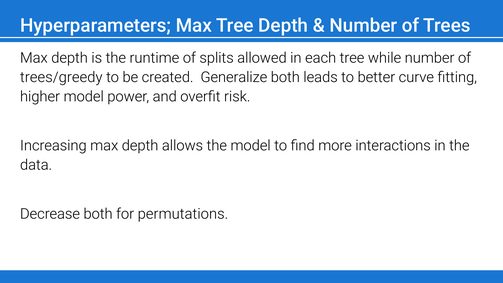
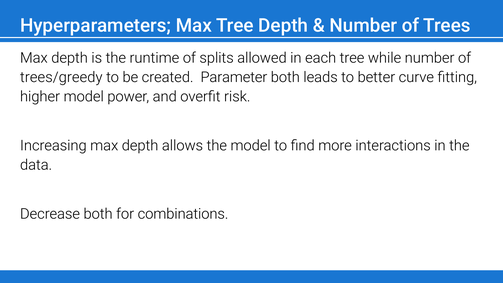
Generalize: Generalize -> Parameter (234, 77)
permutations: permutations -> combinations (183, 214)
